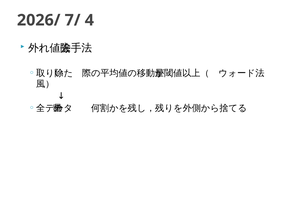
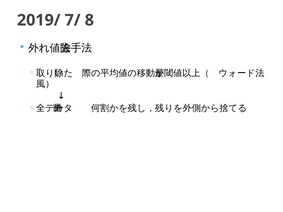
2026/: 2026/ -> 2019/ (39, 20)
4: 4 -> 8 (89, 20)
